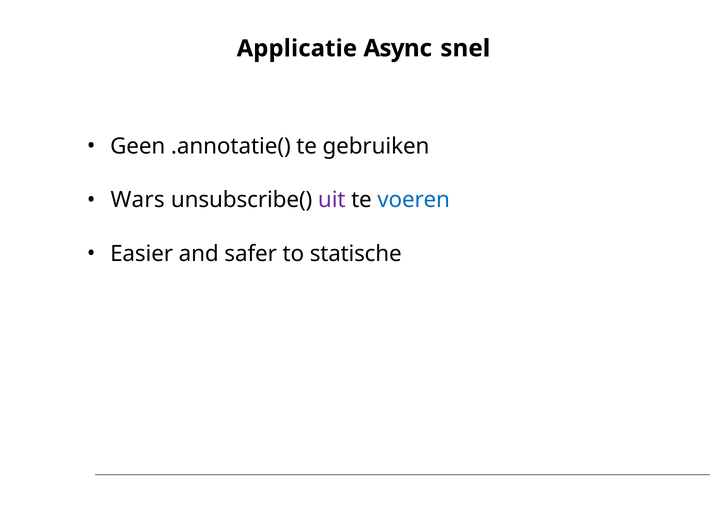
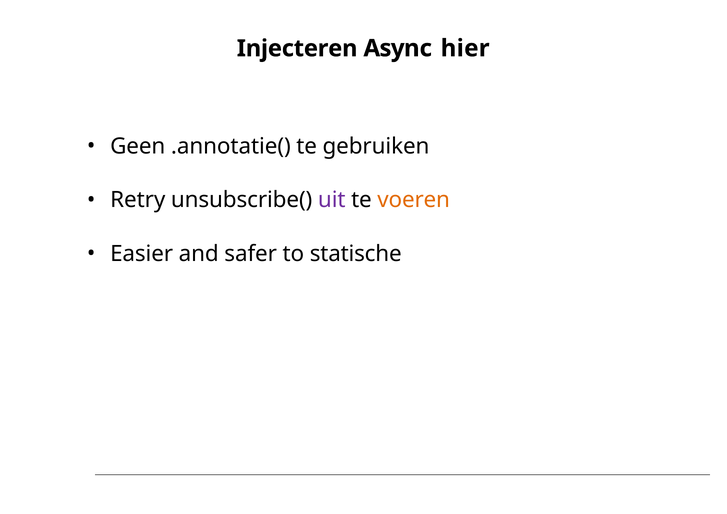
Applicatie: Applicatie -> Injecteren (297, 48)
snel: snel -> hier (465, 48)
Wars: Wars -> Retry (138, 200)
voeren colour: blue -> orange (414, 200)
